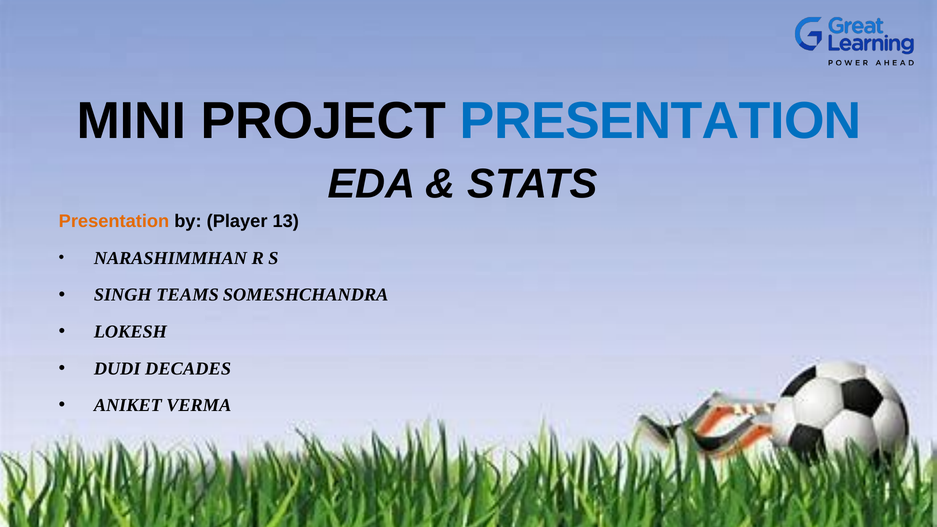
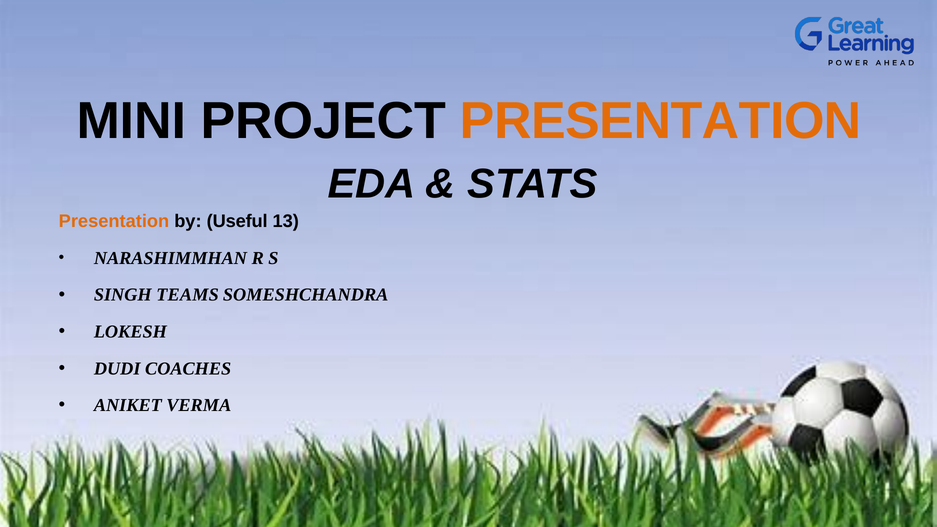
PRESENTATION colour: blue -> orange (661, 121)
Player: Player -> Useful (237, 221)
DECADES: DECADES -> COACHES (188, 369)
